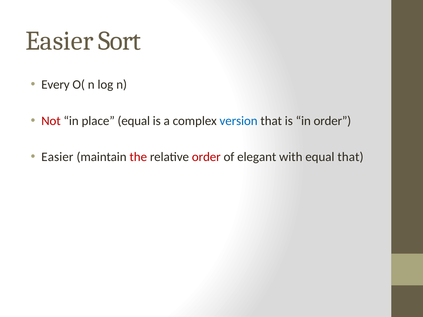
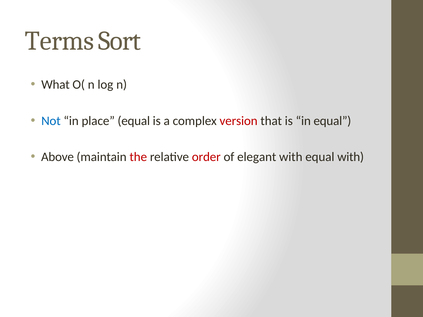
Easier: Easier -> Terms (60, 41)
Every: Every -> What (55, 85)
Not colour: red -> blue (51, 121)
version colour: blue -> red (239, 121)
in order: order -> equal (332, 121)
Easier: Easier -> Above (57, 157)
equal that: that -> with (351, 157)
